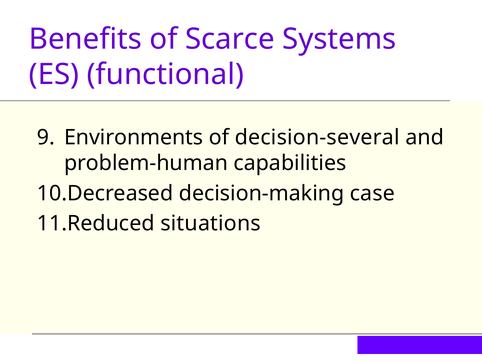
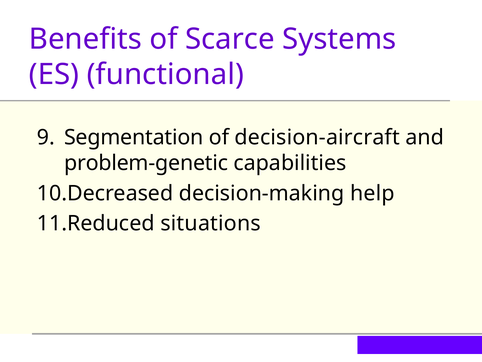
Environments: Environments -> Segmentation (134, 137)
decision-several: decision-several -> decision-aircraft (317, 137)
problem-human: problem-human -> problem-genetic (146, 163)
case: case -> help (372, 193)
